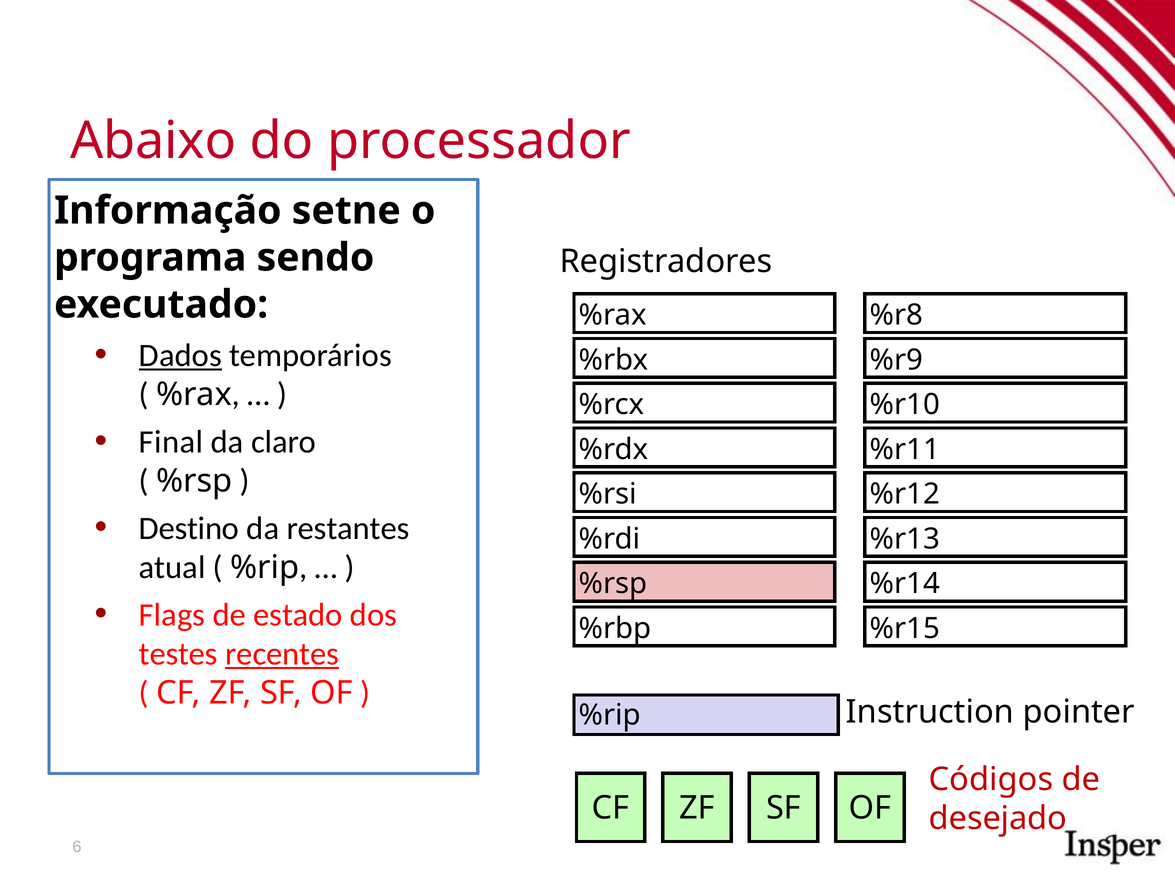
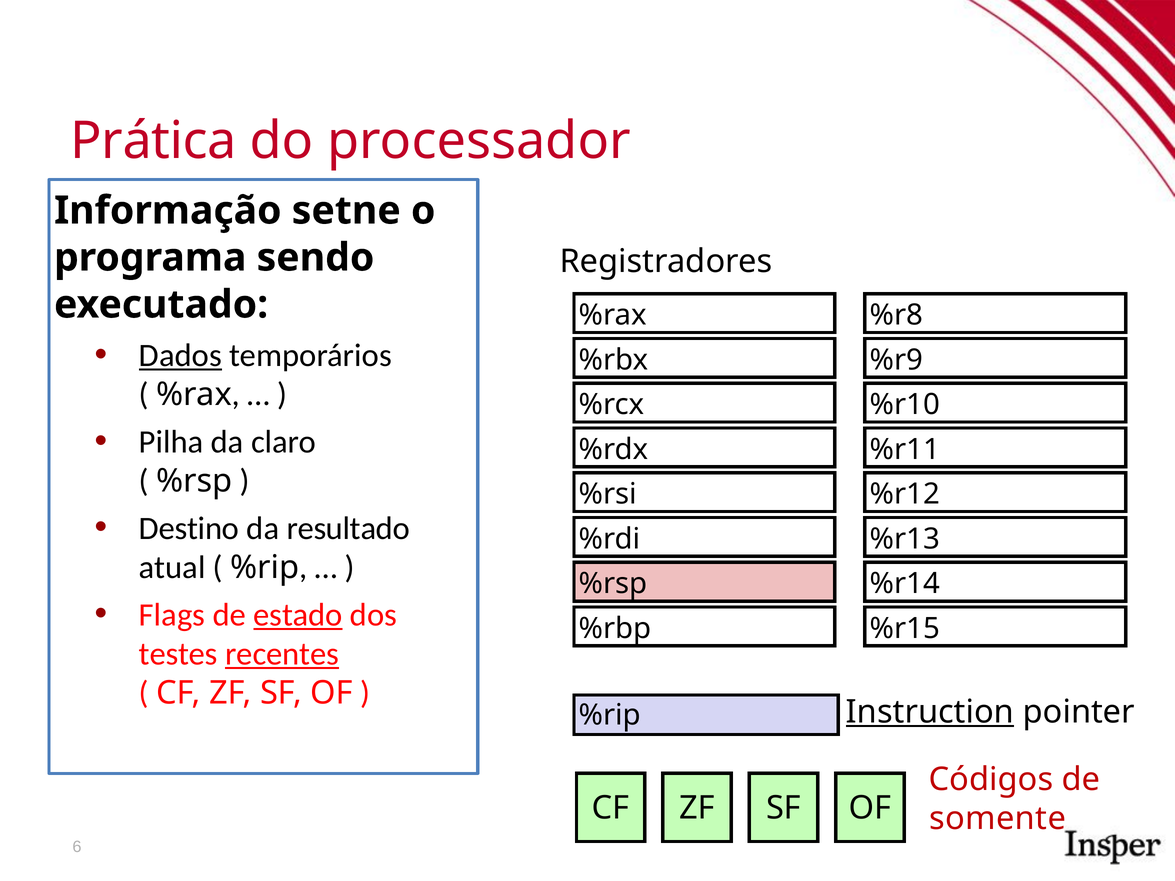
Abaixo: Abaixo -> Prática (153, 141)
Final: Final -> Pilha (171, 442)
restantes: restantes -> resultado (348, 528)
estado underline: none -> present (298, 615)
Instruction underline: none -> present (930, 712)
desejado: desejado -> somente (998, 819)
